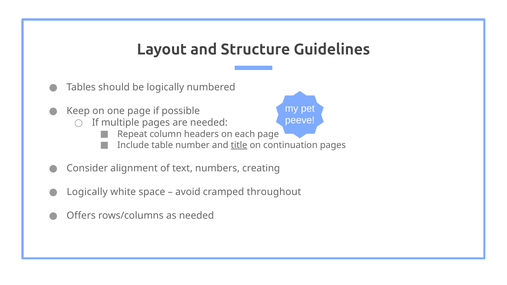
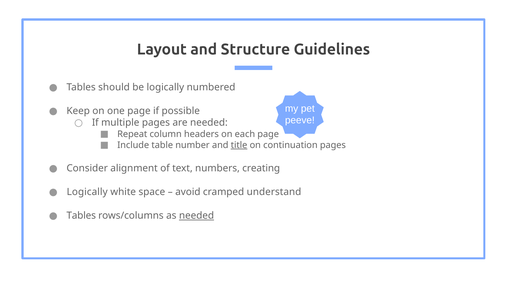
throughout: throughout -> understand (274, 192)
Offers: Offers -> Tables (81, 216)
needed underline: none -> present (197, 216)
